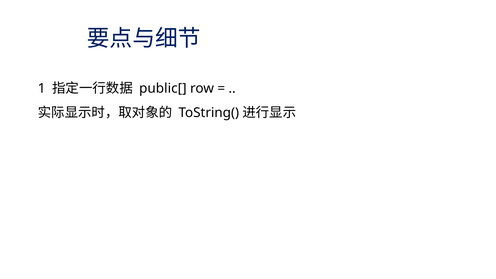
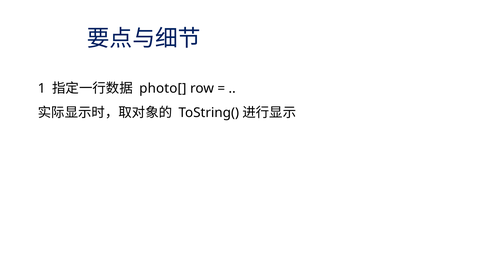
public[: public[ -> photo[ (163, 88)
